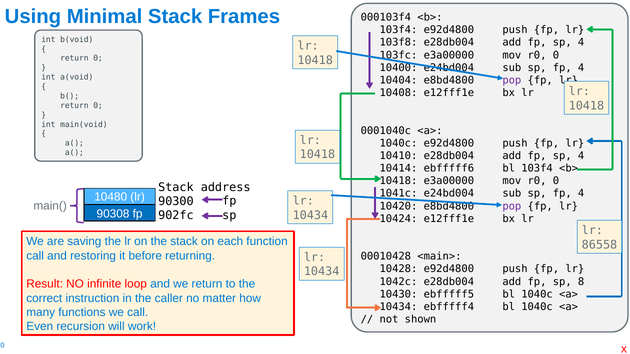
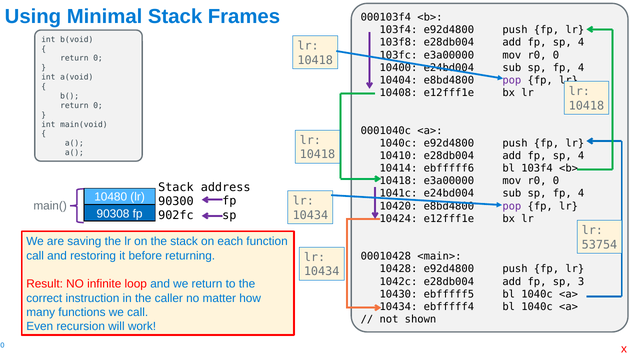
86558: 86558 -> 53754 (599, 245)
8: 8 -> 3 (581, 282)
